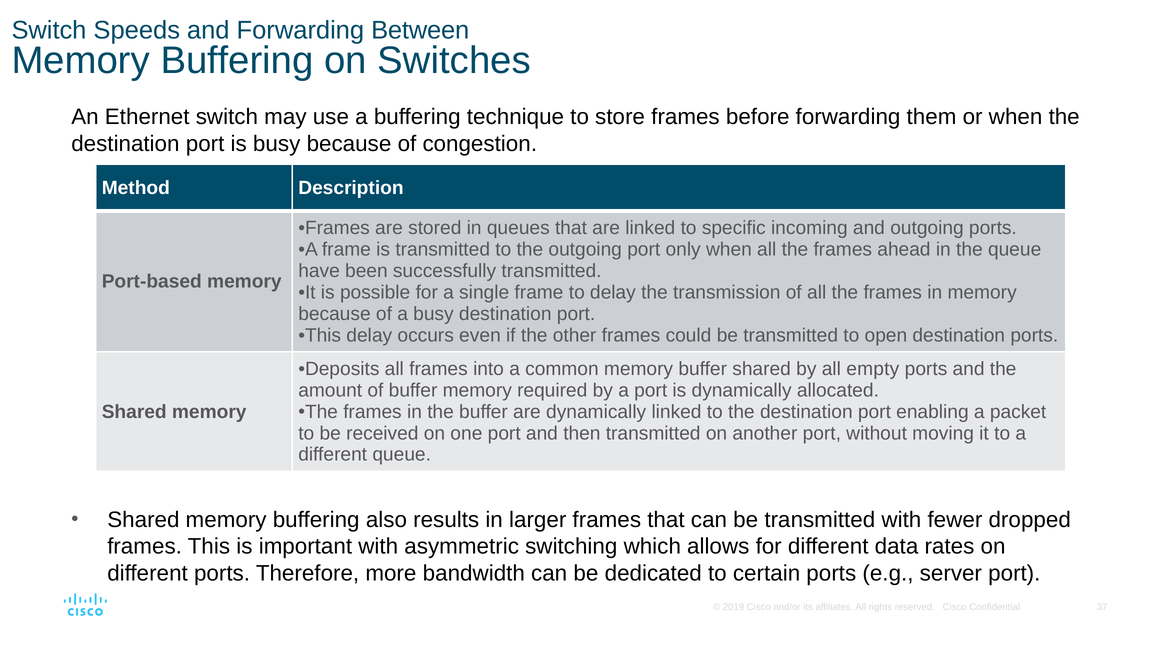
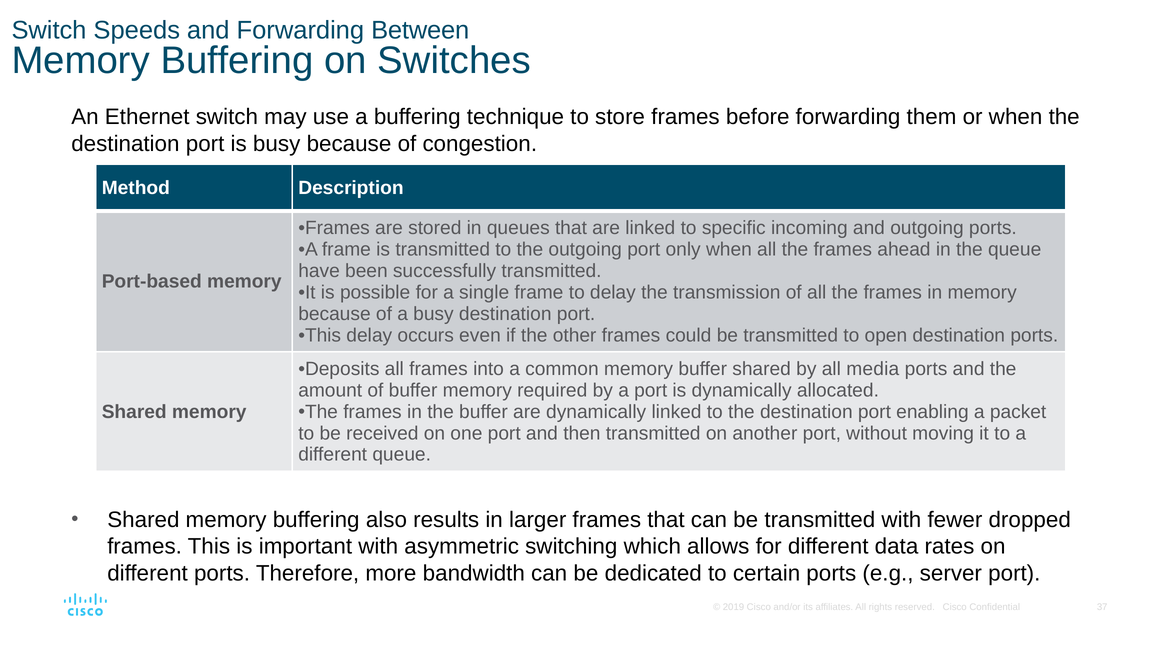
empty: empty -> media (873, 369)
